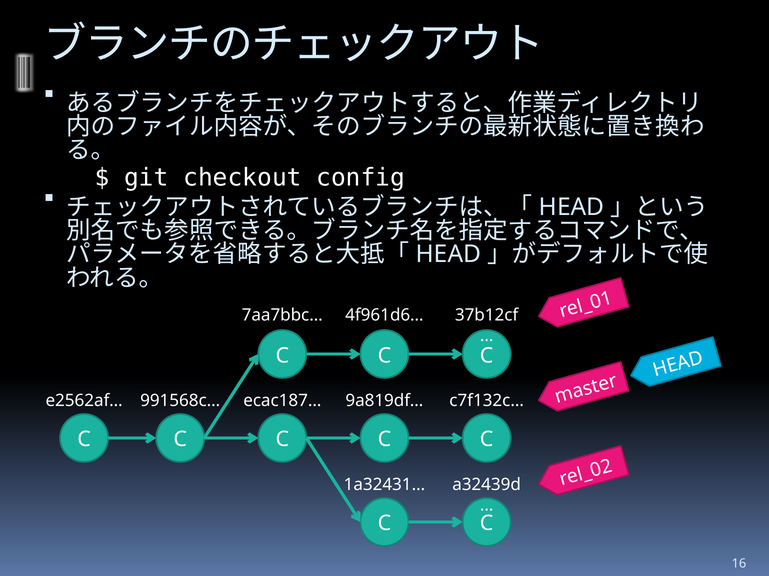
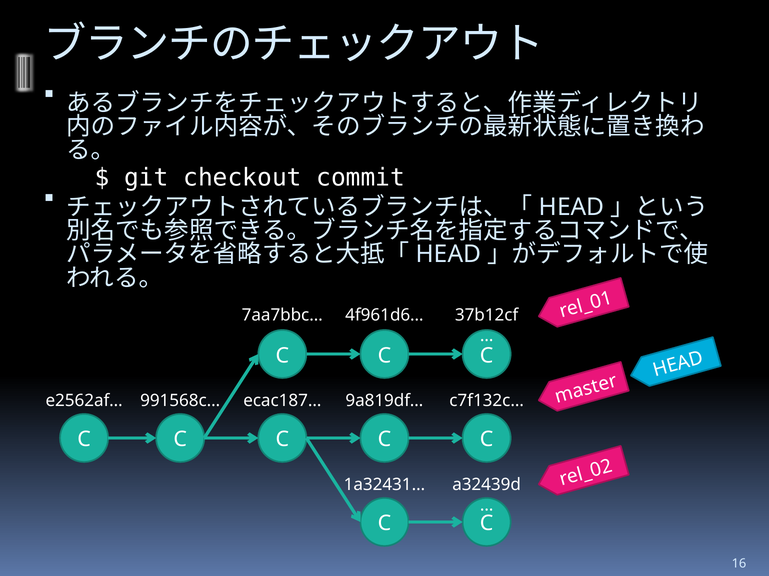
config: config -> commit (361, 178)
